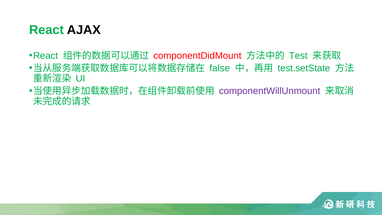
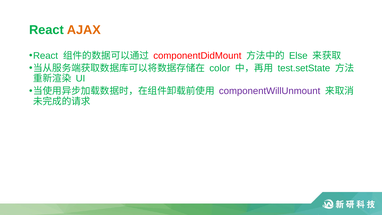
AJAX colour: black -> orange (84, 30)
Test: Test -> Else (298, 56)
false: false -> color (220, 68)
